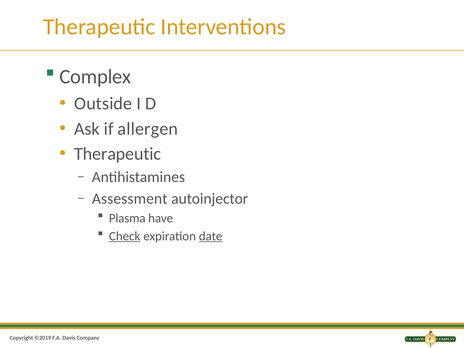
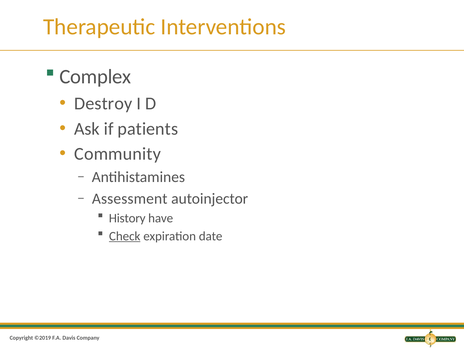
Outside: Outside -> Destroy (103, 103)
allergen: allergen -> patients (148, 129)
Therapeutic: Therapeutic -> Community (118, 154)
Plasma: Plasma -> History (127, 218)
date underline: present -> none (211, 236)
